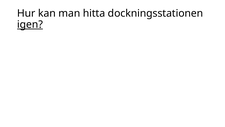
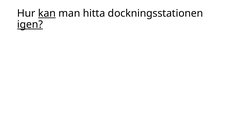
kan underline: none -> present (47, 13)
